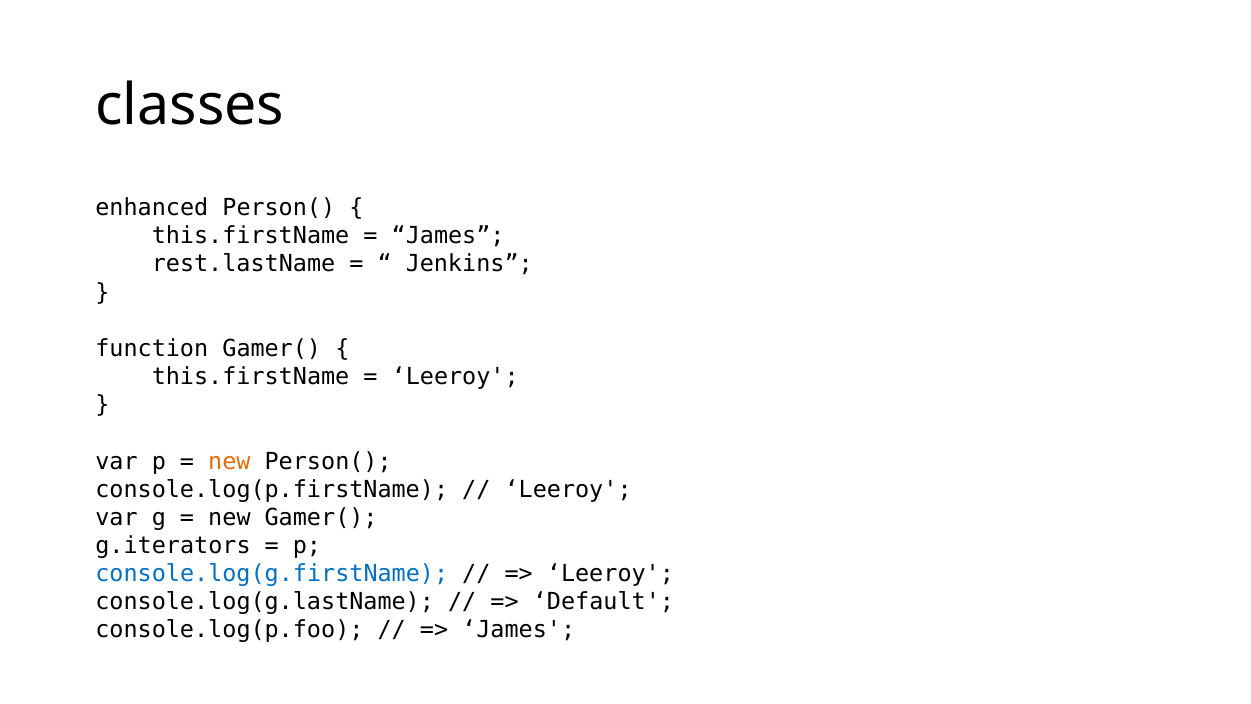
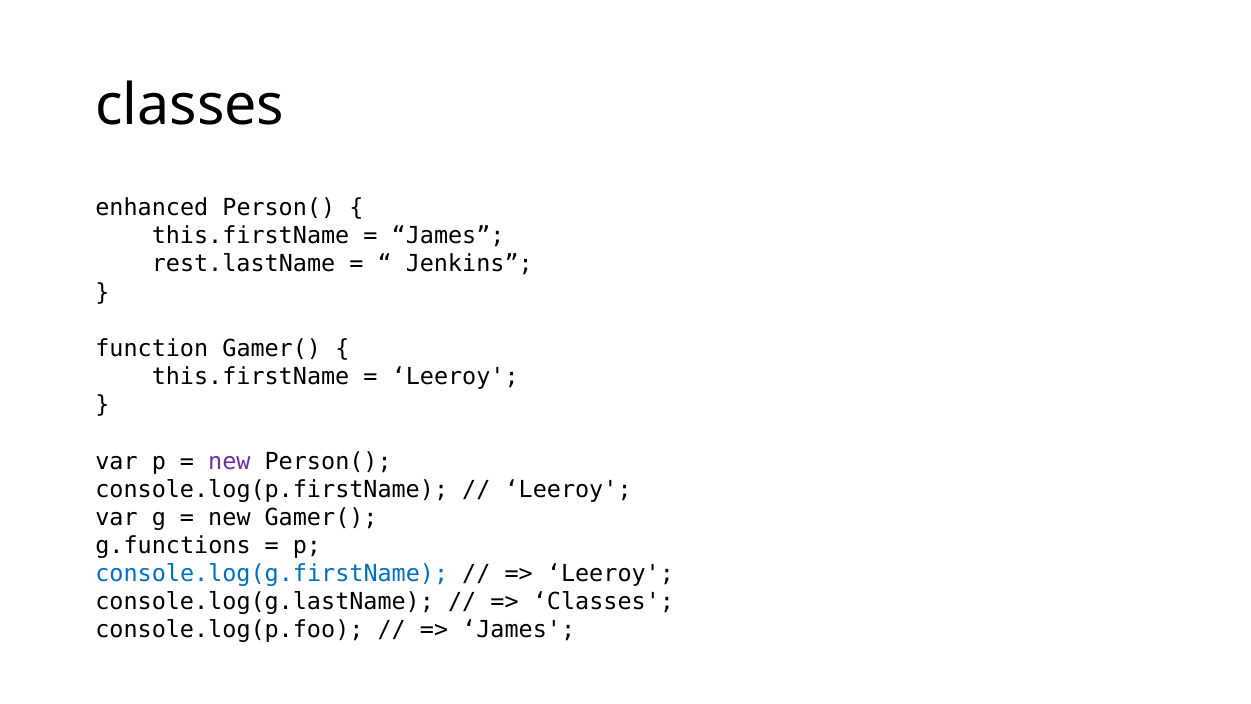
new colour: orange -> purple (229, 461)
g.iterators: g.iterators -> g.functions (173, 545)
Default: Default -> Classes (603, 602)
